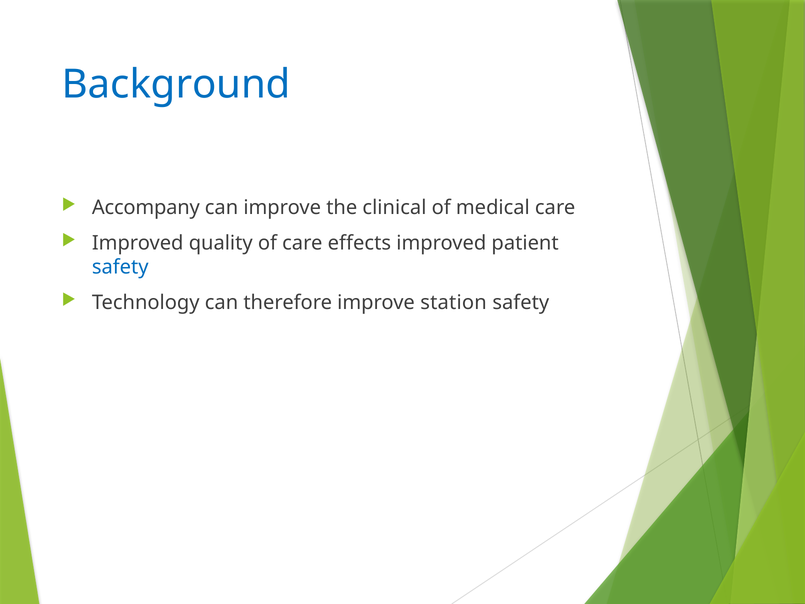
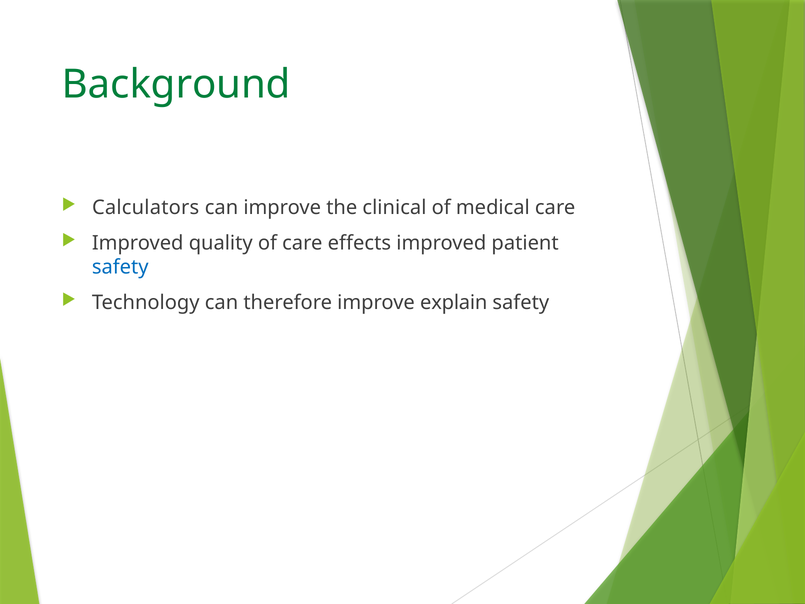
Background colour: blue -> green (176, 85)
Accompany: Accompany -> Calculators (146, 208)
station: station -> explain (454, 303)
